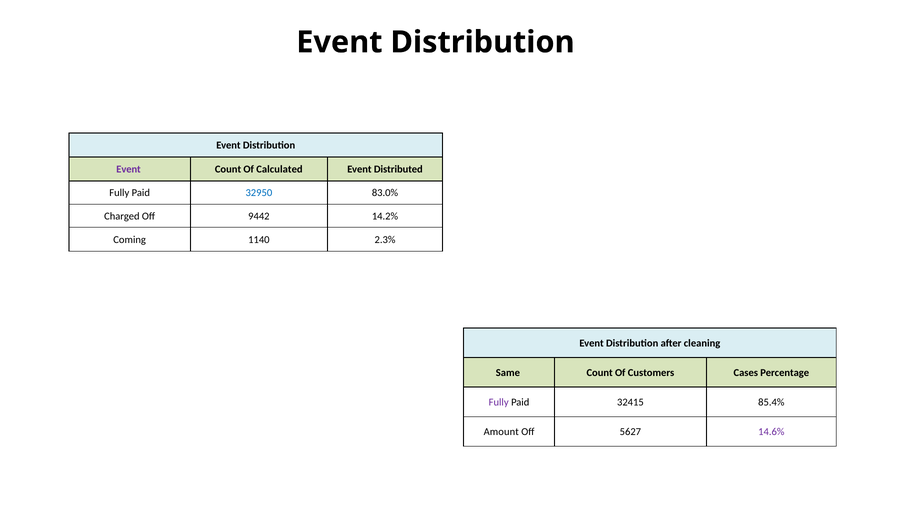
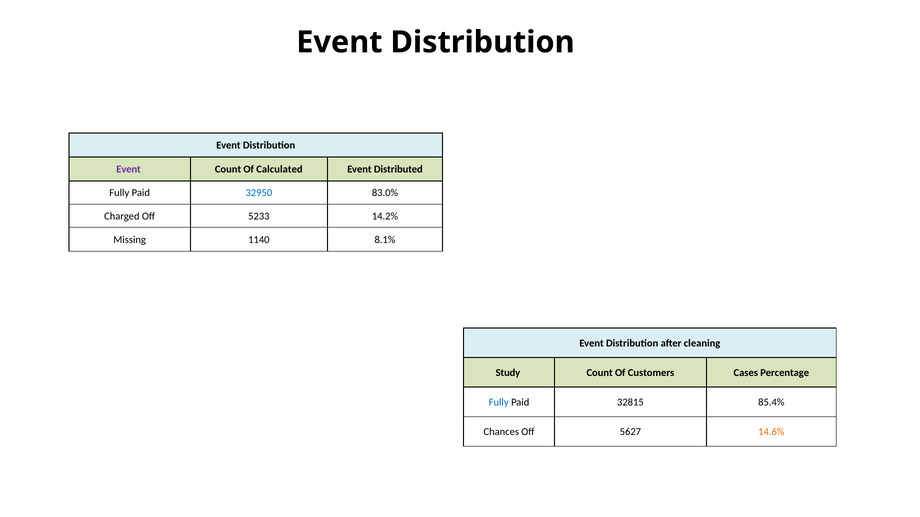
9442: 9442 -> 5233 (259, 216)
Coming: Coming -> Missing (130, 240)
2.3%: 2.3% -> 8.1% (385, 240)
Same: Same -> Study (508, 373)
Fully colour: purple -> blue (499, 403)
32415: 32415 -> 32815 (630, 403)
Amount: Amount -> Chances (501, 432)
14.6% colour: purple -> orange (771, 432)
